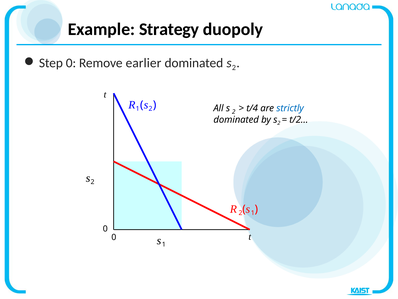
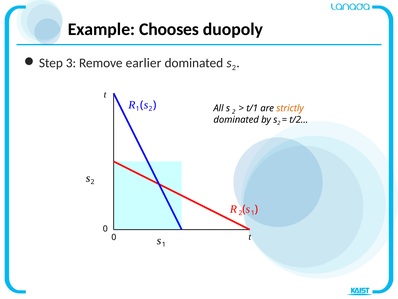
Strategy: Strategy -> Chooses (169, 29)
0: 0 -> 3 (71, 63)
t/4: t/4 -> t/1 (252, 108)
strictly colour: blue -> orange (290, 108)
